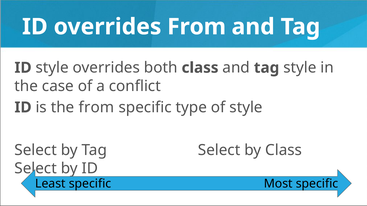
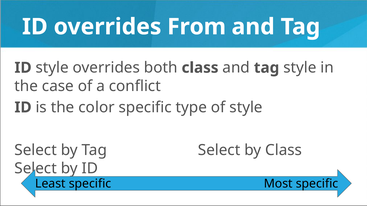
the from: from -> color (96, 108)
